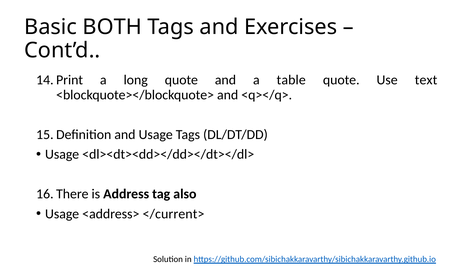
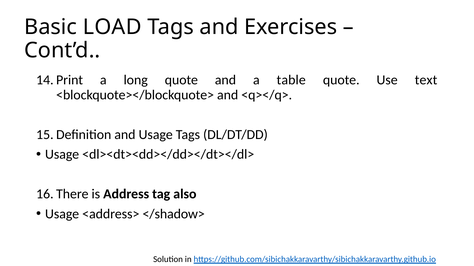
BOTH: BOTH -> LOAD (112, 27)
</current>: </current> -> </shadow> (174, 214)
